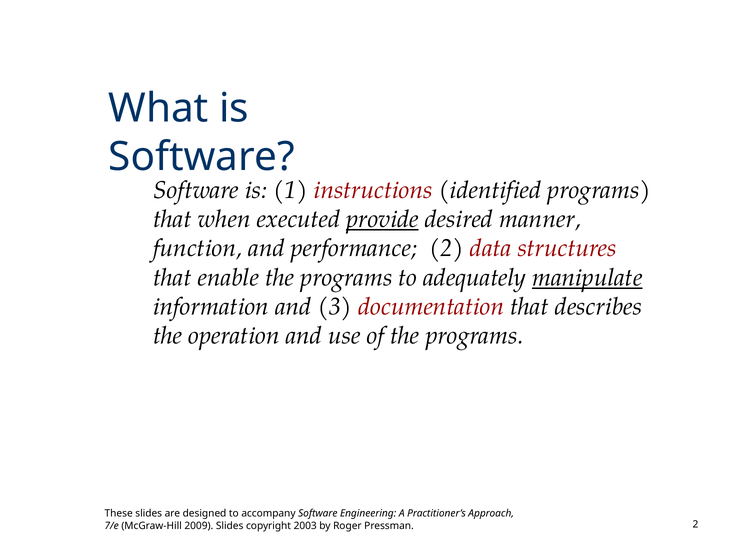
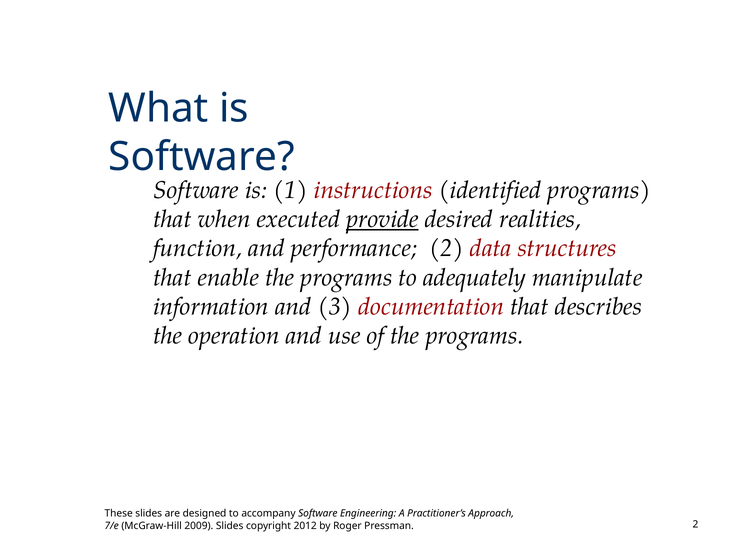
manner: manner -> realities (540, 219)
manipulate underline: present -> none (587, 278)
2003: 2003 -> 2012 (305, 526)
